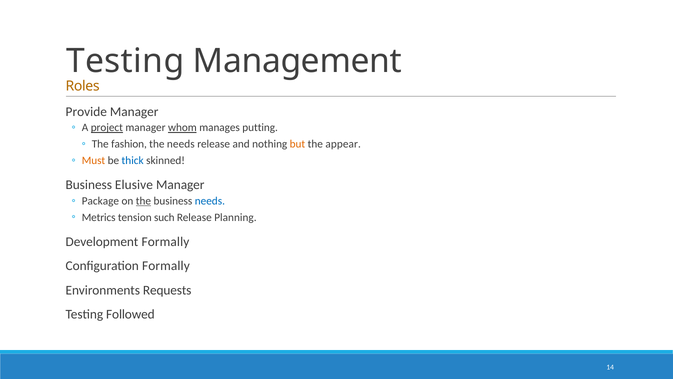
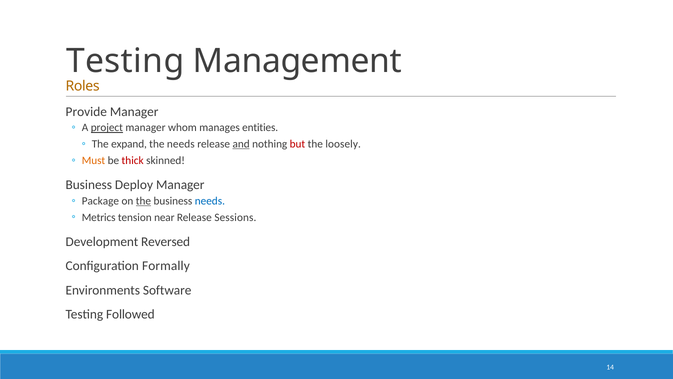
whom underline: present -> none (182, 128)
putting: putting -> entities (260, 128)
fashion: fashion -> expand (129, 144)
and underline: none -> present (241, 144)
but colour: orange -> red (297, 144)
appear: appear -> loosely (343, 144)
thick colour: blue -> red (133, 160)
Elusive: Elusive -> Deploy (134, 185)
such: such -> near (164, 217)
Planning: Planning -> Sessions (235, 217)
Development Formally: Formally -> Reversed (166, 242)
Requests: Requests -> Software (167, 290)
